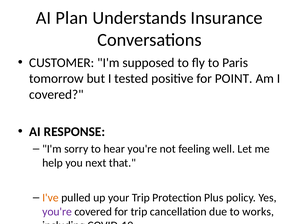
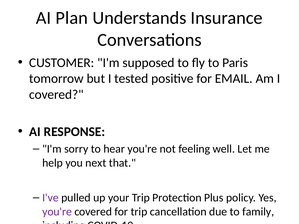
POINT: POINT -> EMAIL (234, 79)
I've colour: orange -> purple (50, 198)
to works: works -> family (258, 212)
